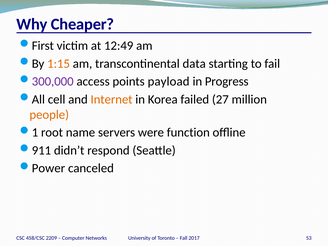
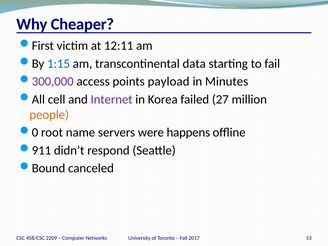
12:49: 12:49 -> 12:11 (119, 46)
1:15 colour: orange -> blue (59, 64)
Progress: Progress -> Minutes (227, 81)
Internet colour: orange -> purple (112, 99)
1: 1 -> 0 (35, 133)
function: function -> happens (188, 133)
Power: Power -> Bound (49, 168)
